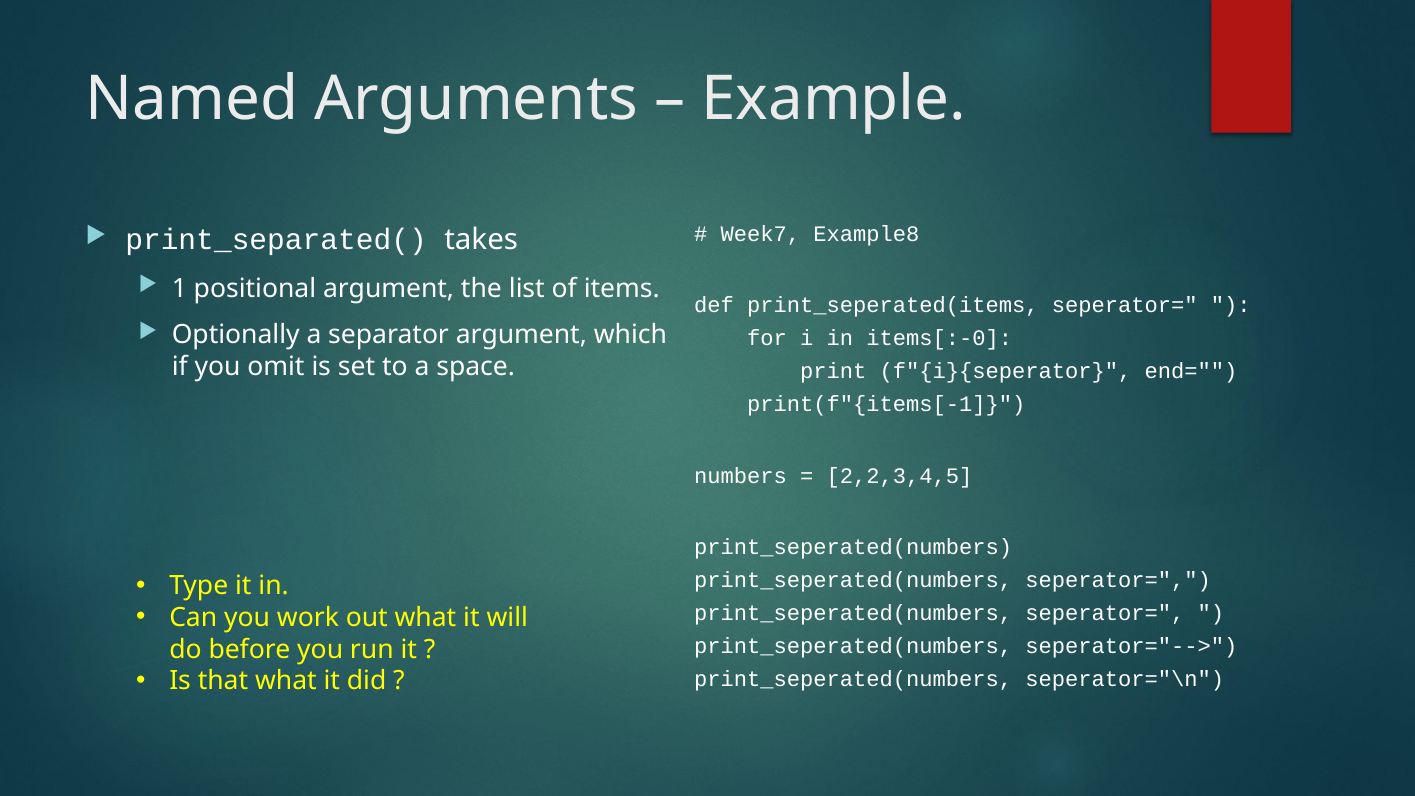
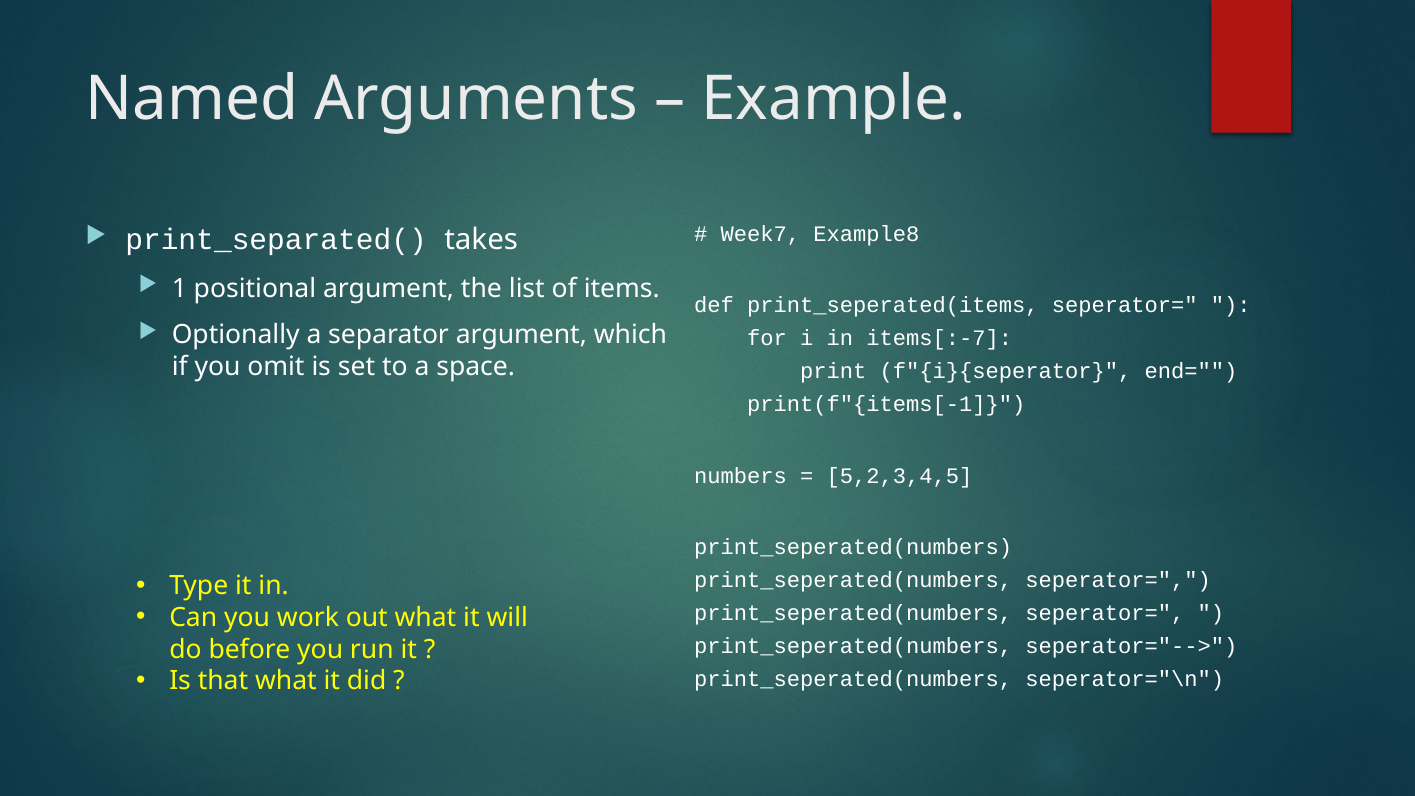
items[:-0: items[:-0 -> items[:-7 (939, 339)
2,2,3,4,5: 2,2,3,4,5 -> 5,2,3,4,5 (899, 476)
